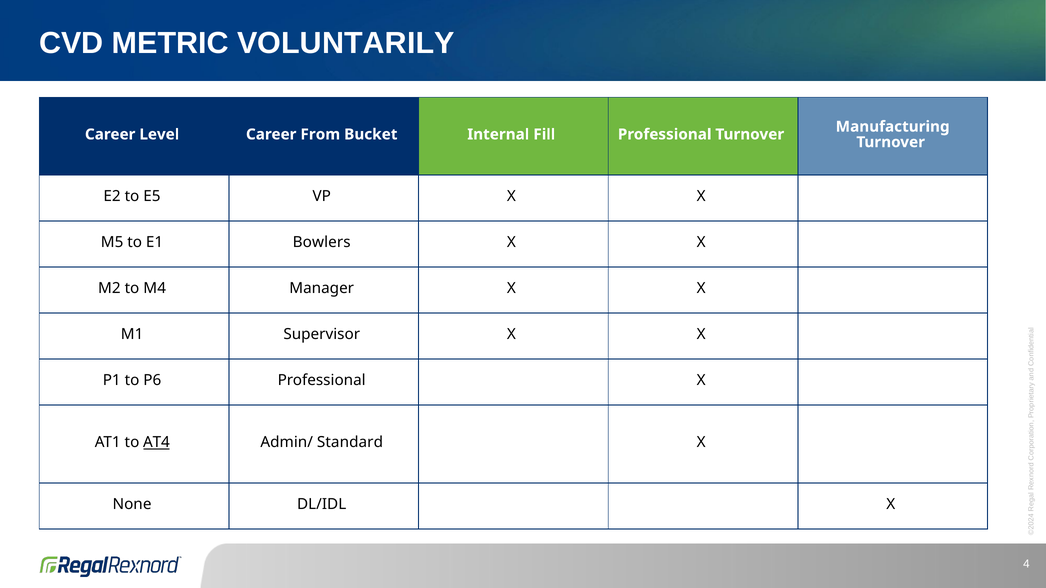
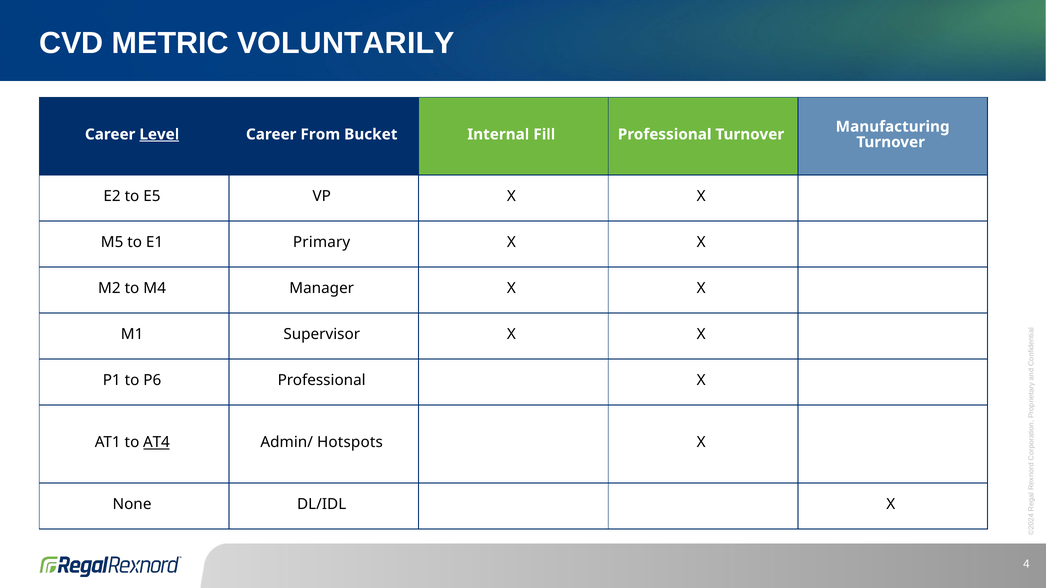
Level underline: none -> present (159, 134)
Bowlers: Bowlers -> Primary (322, 242)
Standard: Standard -> Hotspots (350, 443)
